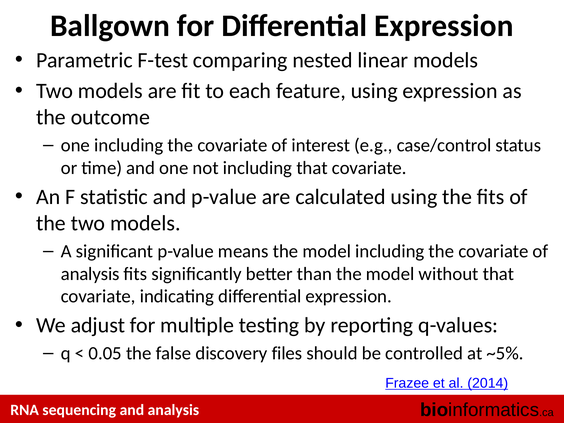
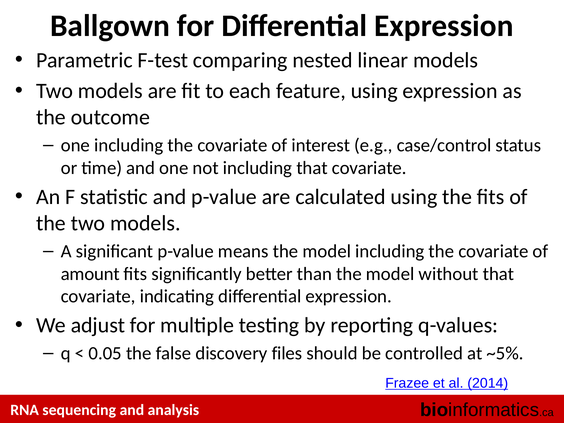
analysis: analysis -> amount (90, 274)
